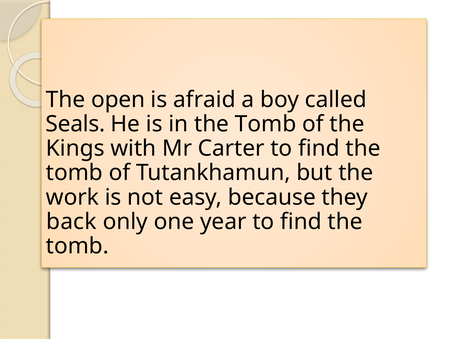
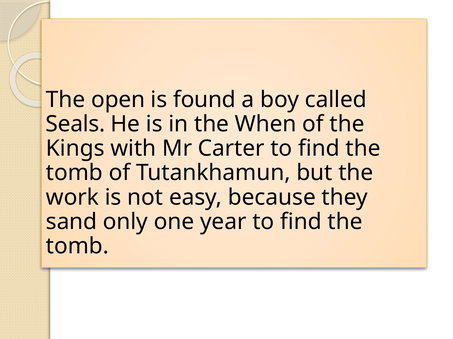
afraid: afraid -> found (205, 100)
in the Tomb: Tomb -> When (266, 124)
back: back -> sand (72, 222)
